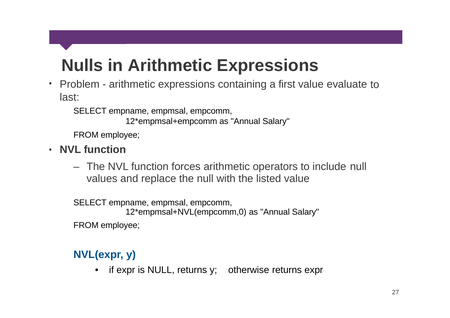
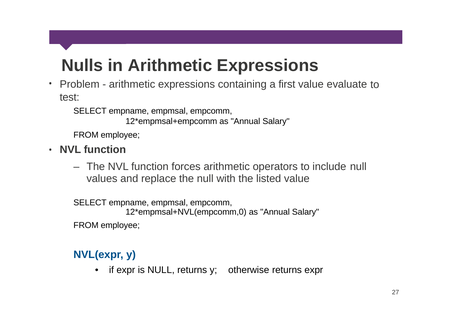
last: last -> test (70, 97)
